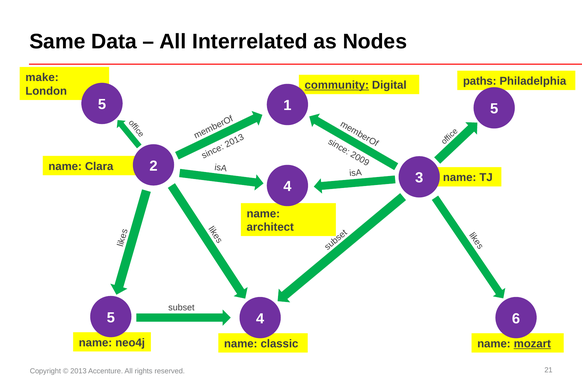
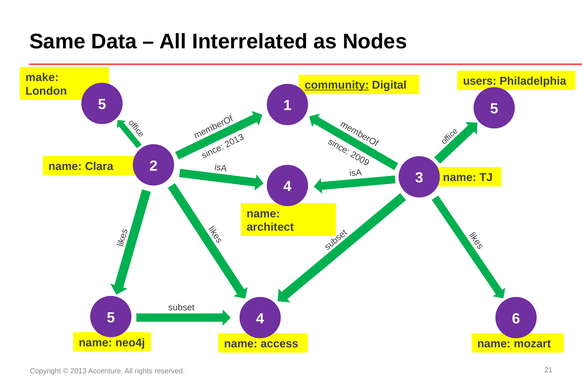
paths: paths -> users (480, 81)
mozart underline: present -> none (532, 343)
classic: classic -> access (279, 343)
